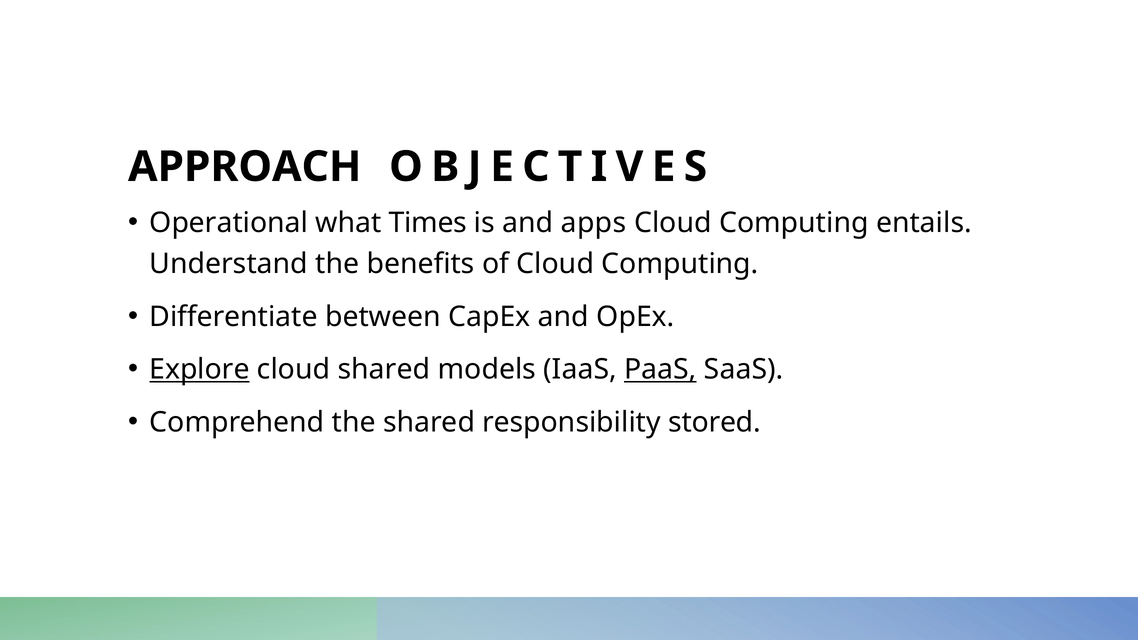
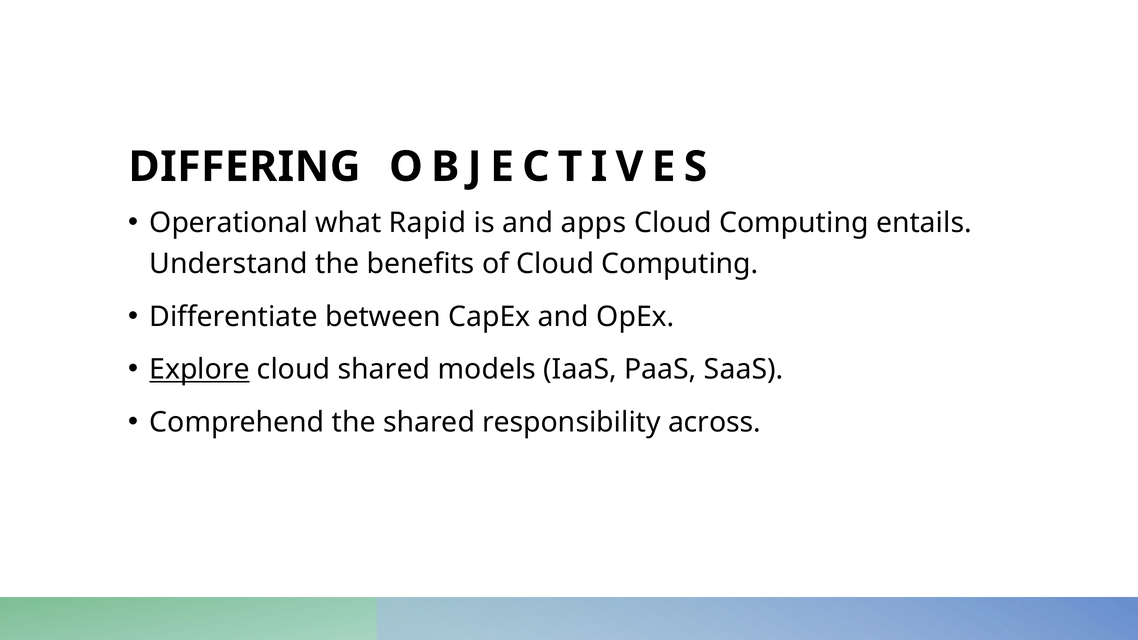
APPROACH: APPROACH -> DIFFERING (245, 167)
Times: Times -> Rapid (427, 223)
PaaS underline: present -> none (660, 370)
stored: stored -> across (714, 422)
